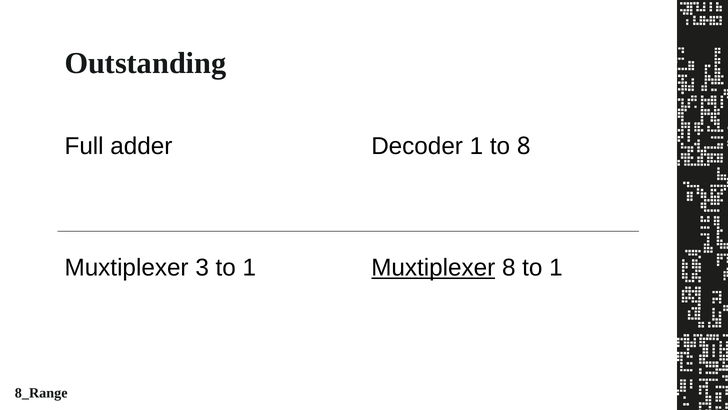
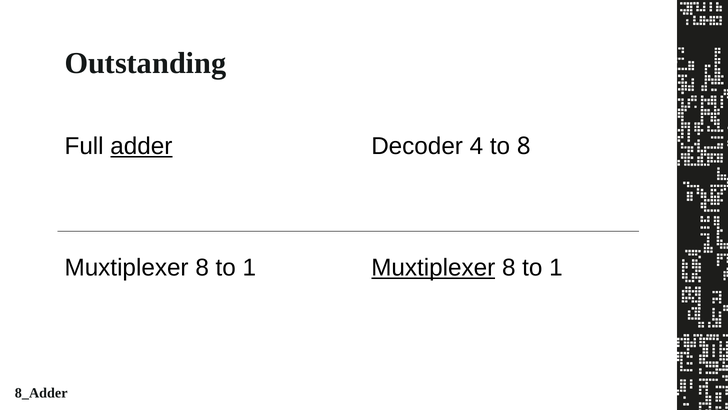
adder underline: none -> present (141, 146)
Decoder 1: 1 -> 4 (476, 146)
3: 3 -> 8 (202, 268)
8_Range: 8_Range -> 8_Adder (41, 393)
